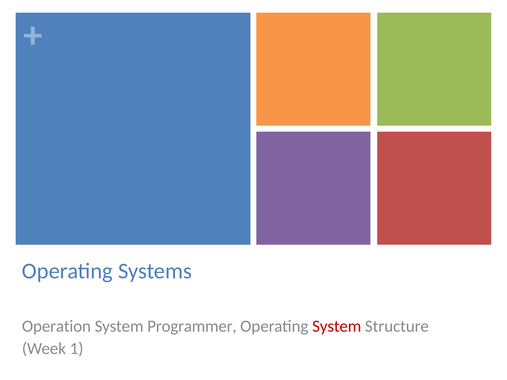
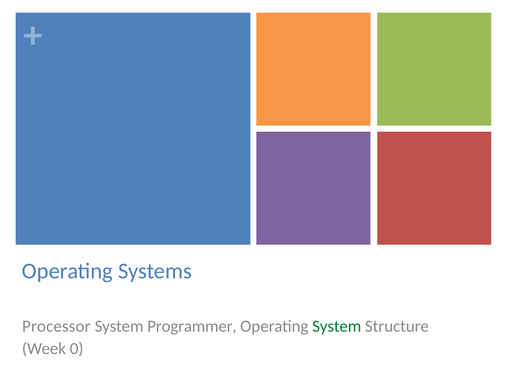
Operation: Operation -> Processor (56, 327)
System colour: red -> green (337, 327)
1: 1 -> 0 (77, 349)
